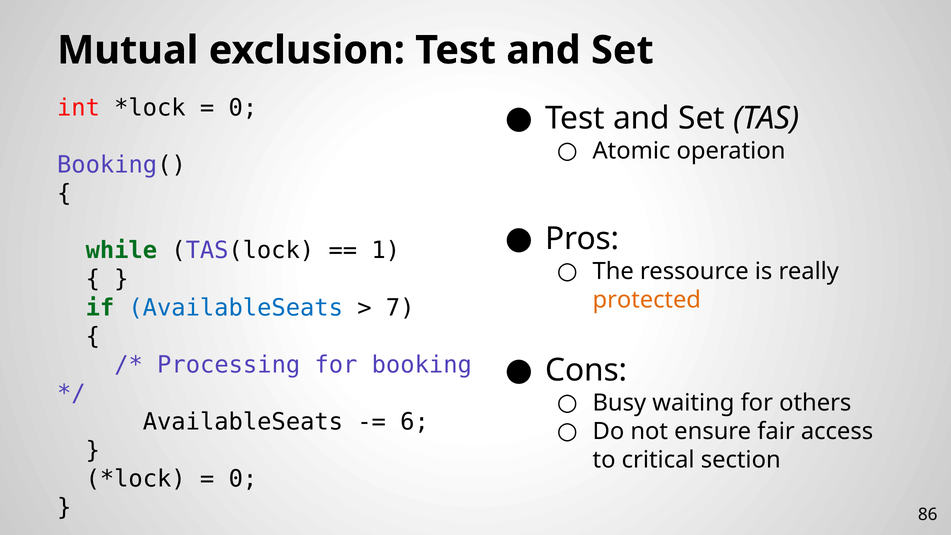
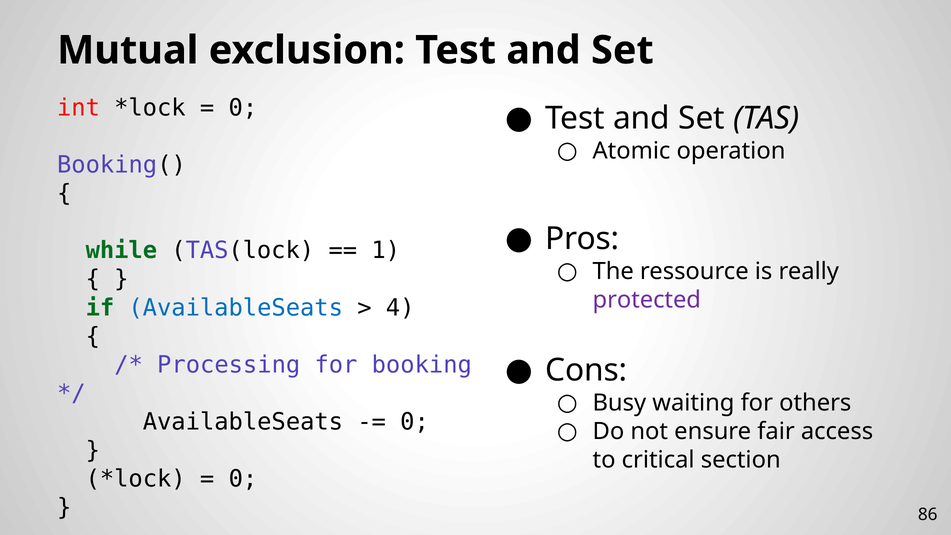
protected colour: orange -> purple (647, 300)
7: 7 -> 4 (400, 308)
6: 6 -> 0 (415, 422)
